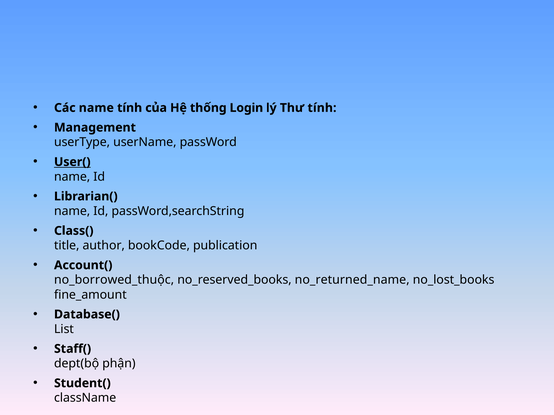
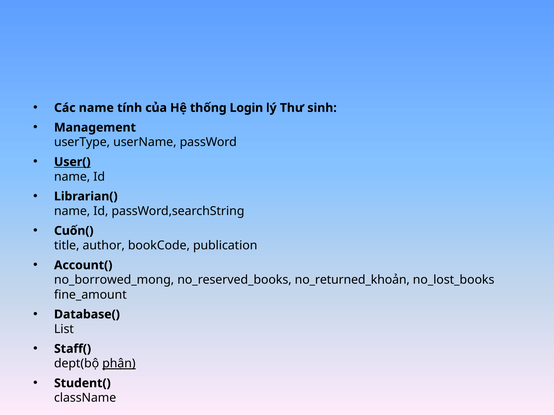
Thư tính: tính -> sinh (322, 108)
Class(: Class( -> Cuốn( (74, 231)
no_borrowed_thuộc: no_borrowed_thuộc -> no_borrowed_mong (114, 280)
no_returned_name: no_returned_name -> no_returned_khoản (352, 280)
phận underline: none -> present (119, 364)
